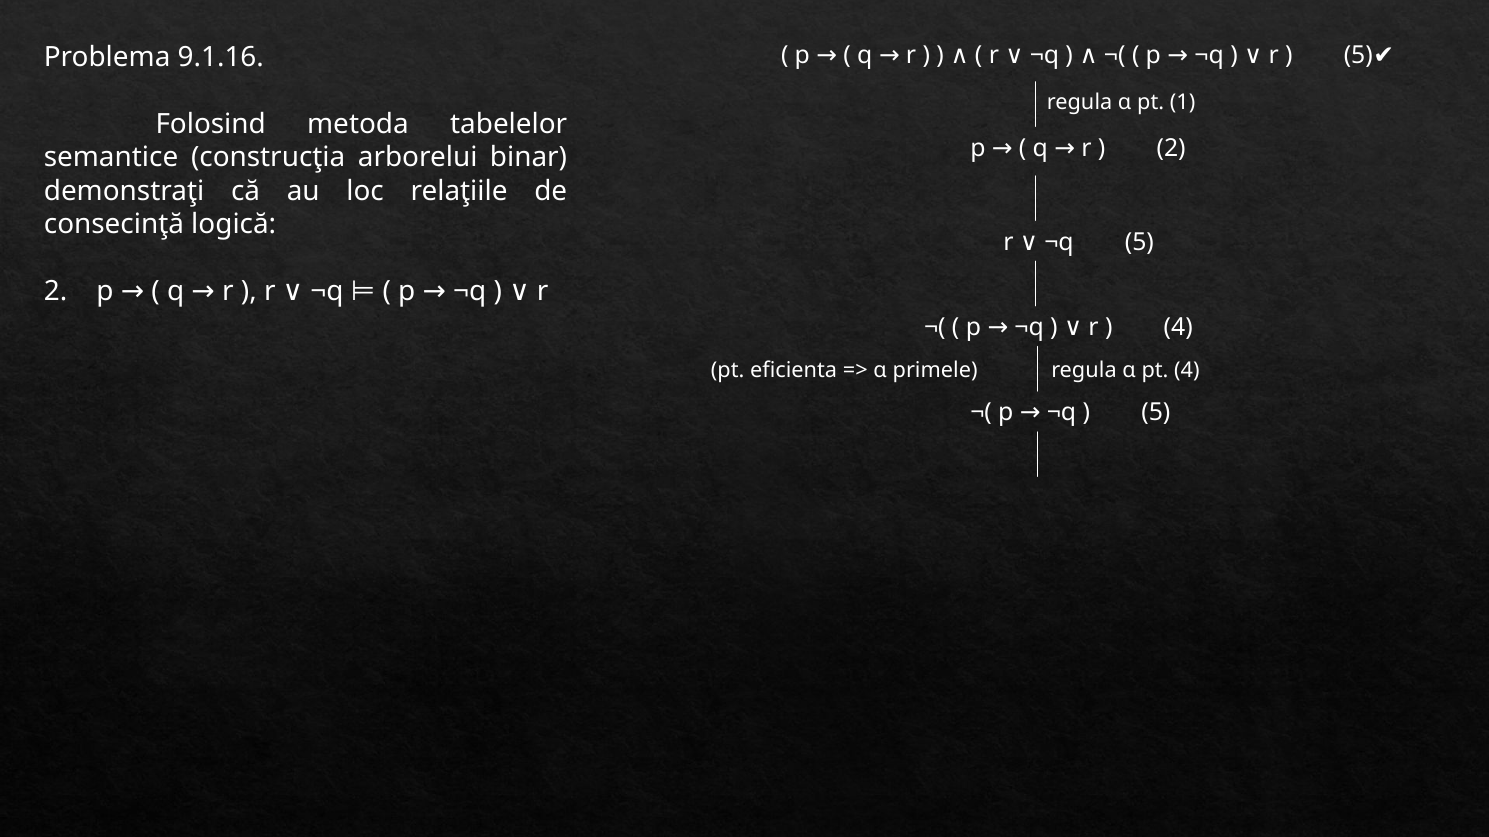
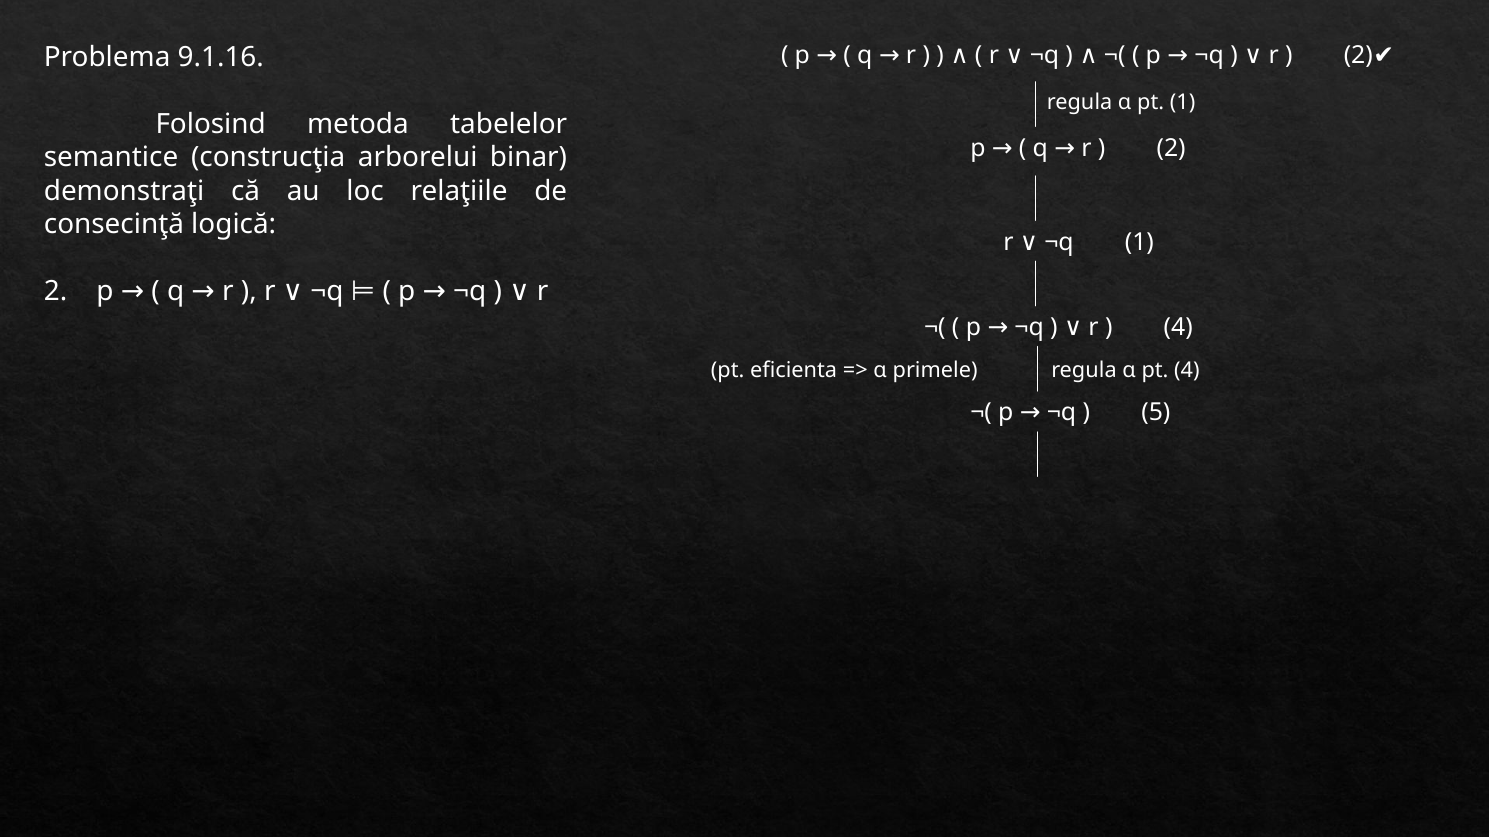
5: 5 -> 2 (1358, 55)
¬q 5: 5 -> 1 (1139, 242)
